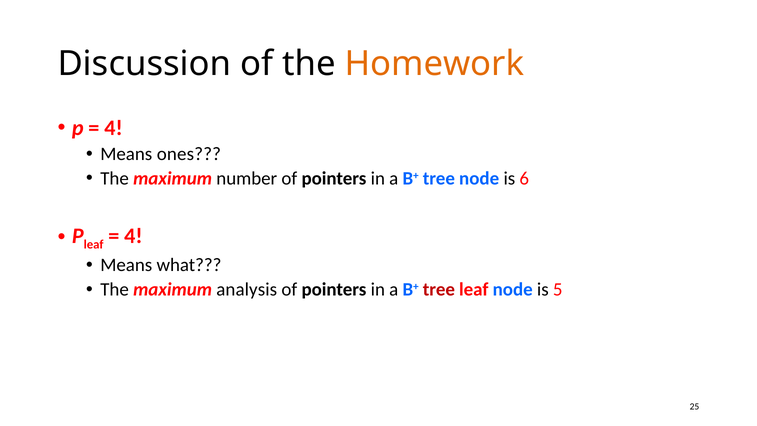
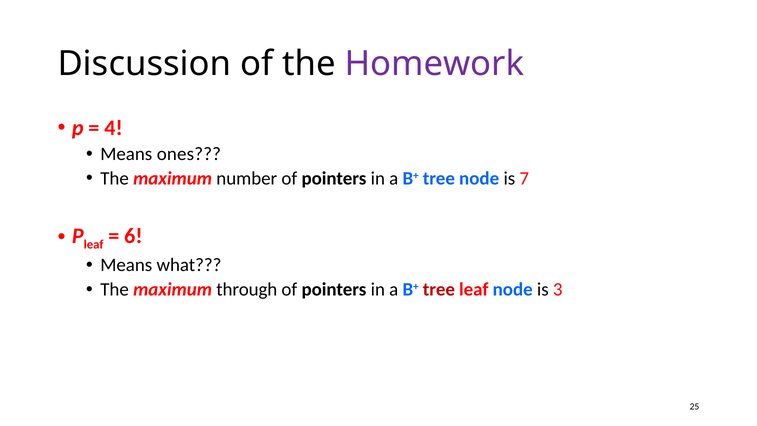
Homework colour: orange -> purple (434, 64)
6: 6 -> 7 (524, 178)
4: 4 -> 6 (133, 236)
analysis: analysis -> through (247, 289)
5: 5 -> 3 (558, 289)
